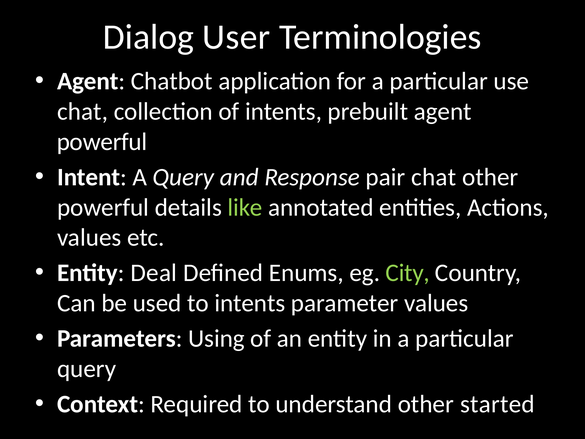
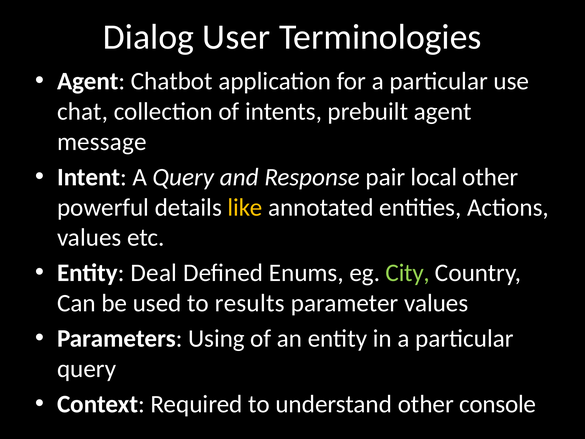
powerful: powerful -> message (102, 142)
pair chat: chat -> local (434, 177)
like colour: light green -> yellow (245, 207)
to intents: intents -> results (250, 303)
started: started -> console (498, 404)
